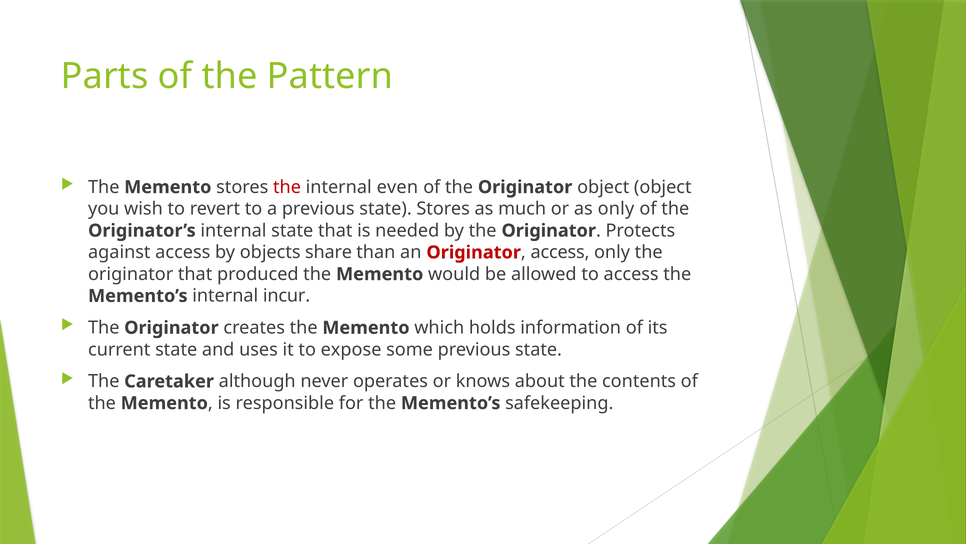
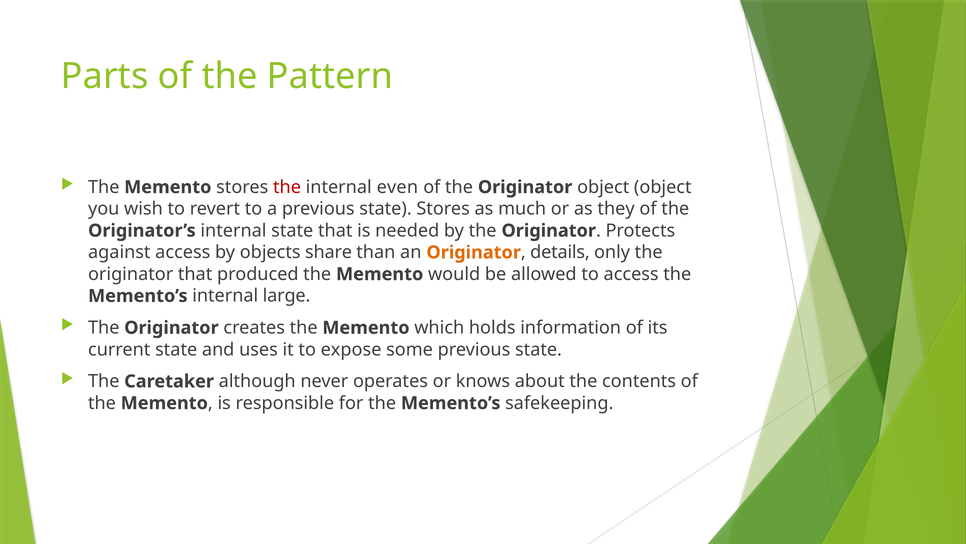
as only: only -> they (616, 209)
Originator colour: red -> orange (474, 252)
access: access -> details (560, 252)
incur: incur -> large (287, 296)
